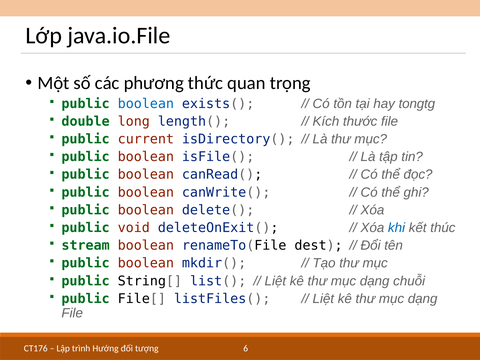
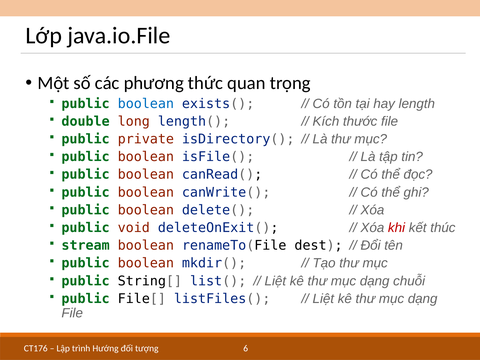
tongtg: tongtg -> length (417, 104)
current: current -> private (146, 139)
khi colour: blue -> red (397, 228)
